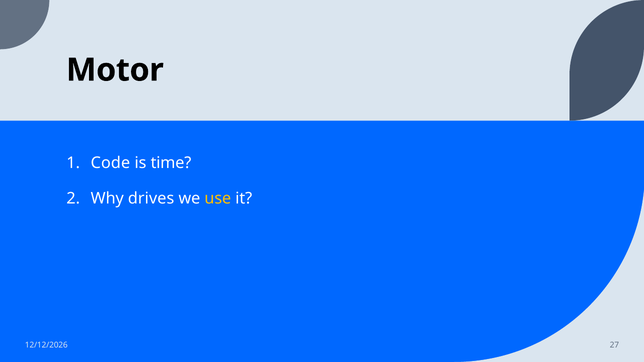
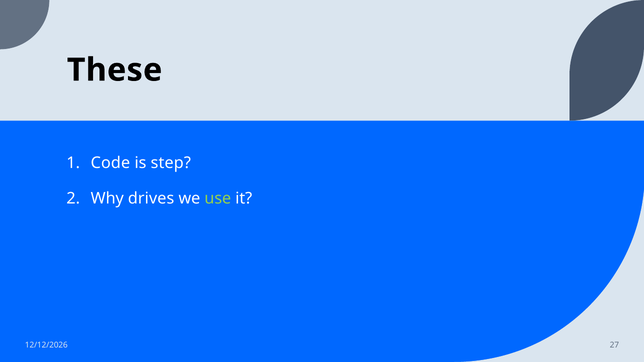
Motor: Motor -> These (115, 70)
time: time -> step (171, 163)
use colour: yellow -> light green (218, 199)
